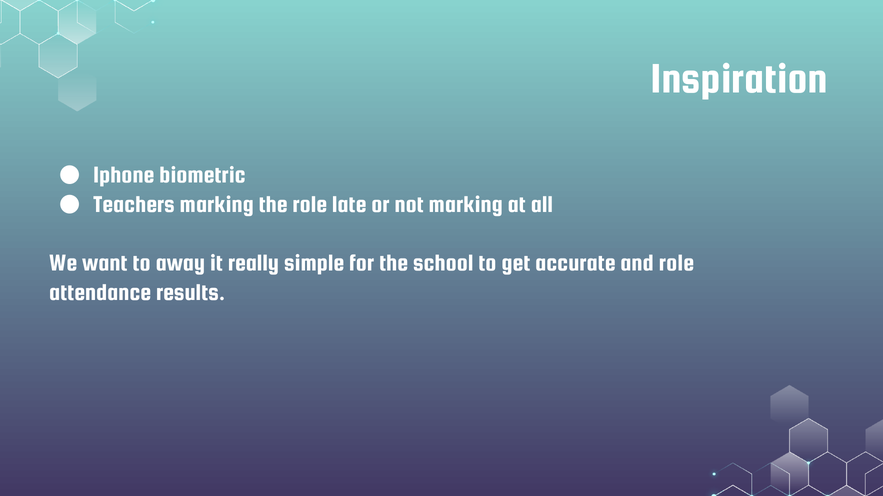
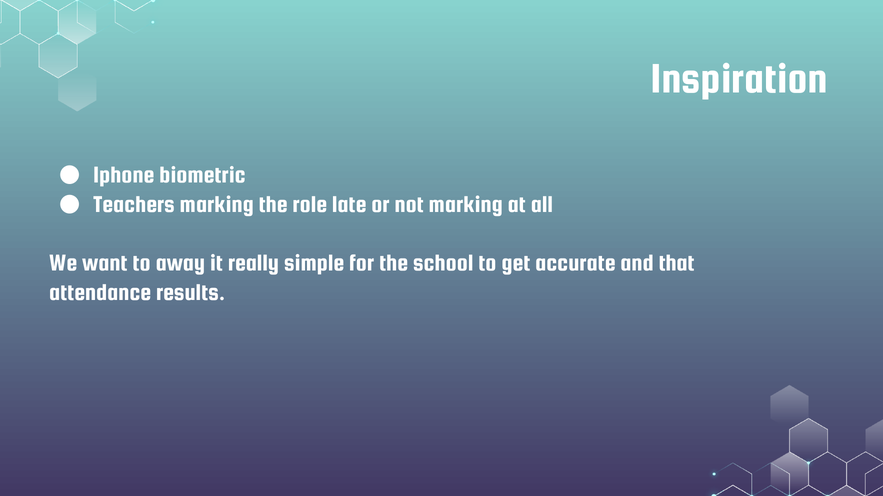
and role: role -> that (677, 263)
